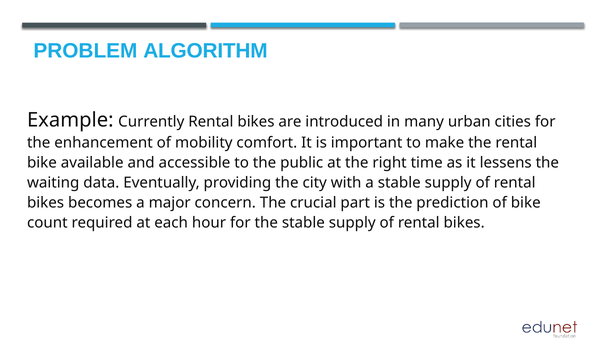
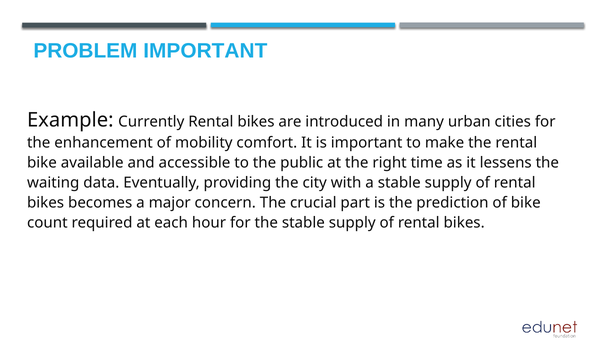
PROBLEM ALGORITHM: ALGORITHM -> IMPORTANT (205, 51)
